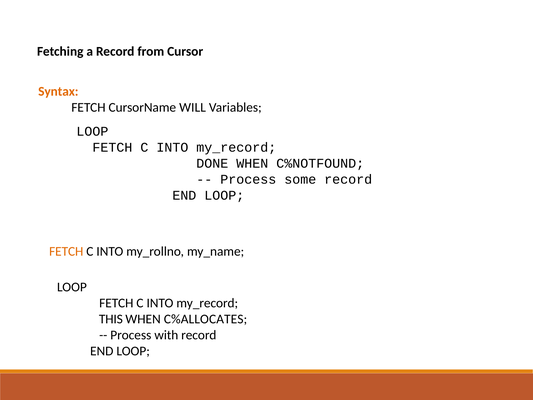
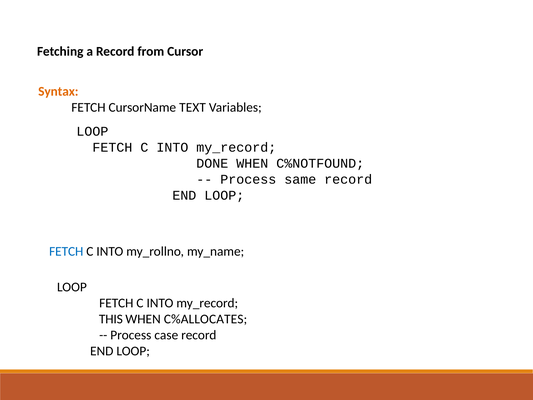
WILL: WILL -> TEXT (193, 107)
some: some -> same (300, 179)
FETCH colour: orange -> blue (66, 251)
with: with -> case (166, 335)
